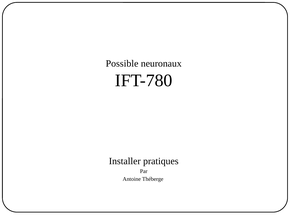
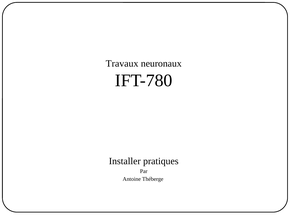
Possible: Possible -> Travaux (122, 64)
